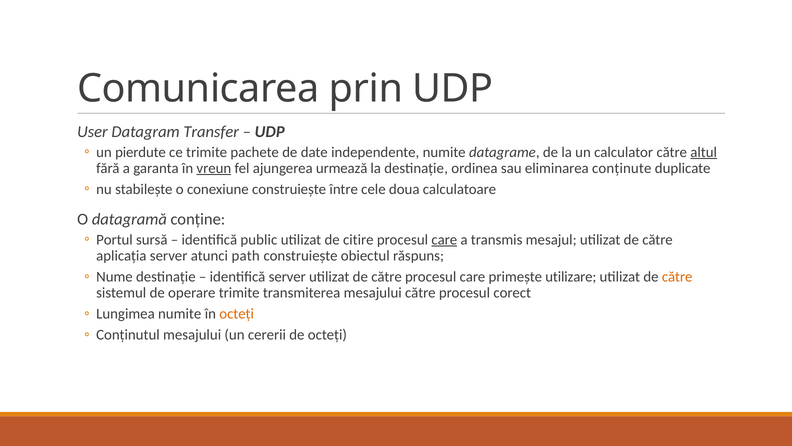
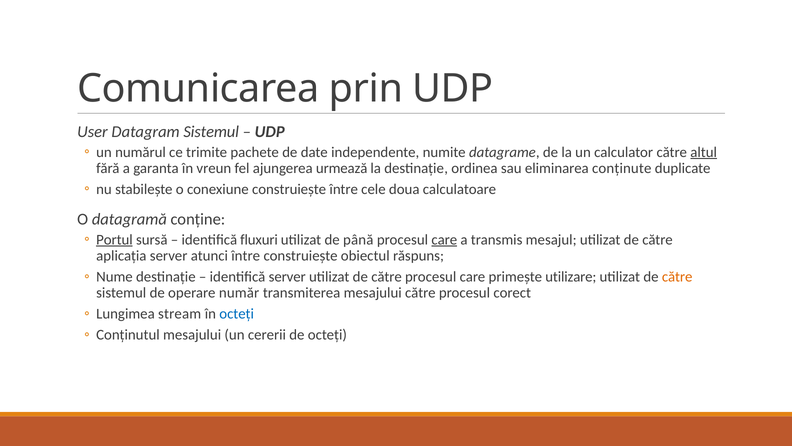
Datagram Transfer: Transfer -> Sistemul (211, 132)
pierdute: pierdute -> numărul (140, 152)
vreun underline: present -> none (214, 168)
Portul underline: none -> present (114, 239)
public: public -> fluxuri (259, 239)
citire: citire -> până (358, 239)
atunci path: path -> între (246, 255)
operare trimite: trimite -> număr (239, 292)
Lungimea numite: numite -> stream (180, 313)
octeți colour: orange -> blue (237, 313)
